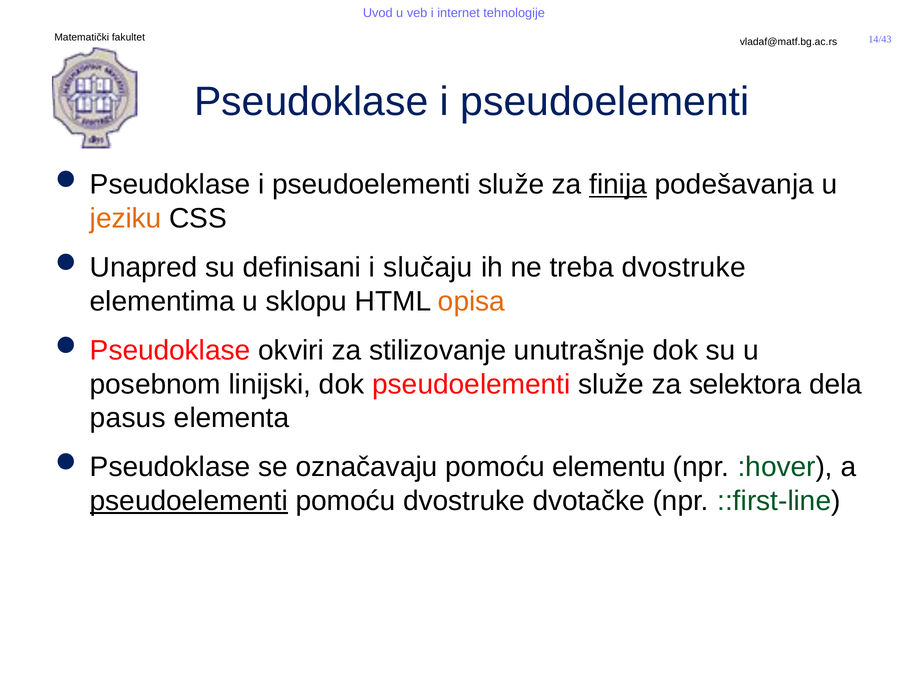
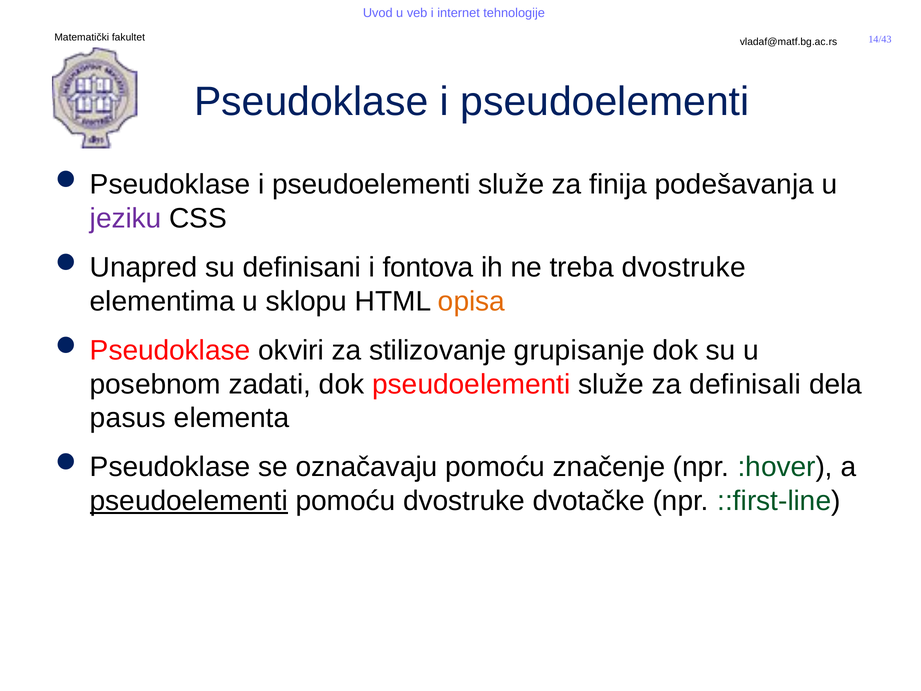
finija underline: present -> none (618, 185)
jeziku colour: orange -> purple (126, 218)
slučaju: slučaju -> fontova (428, 267)
unutrašnje: unutrašnje -> grupisanje (579, 350)
linijski: linijski -> zadati (270, 384)
selektora: selektora -> definisali (745, 384)
elementu: elementu -> značenje (609, 467)
